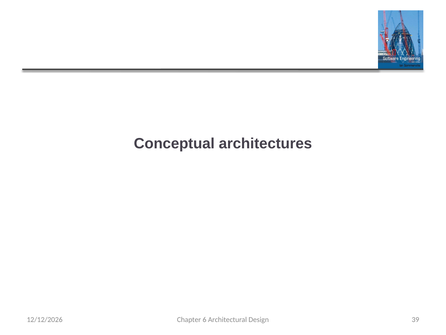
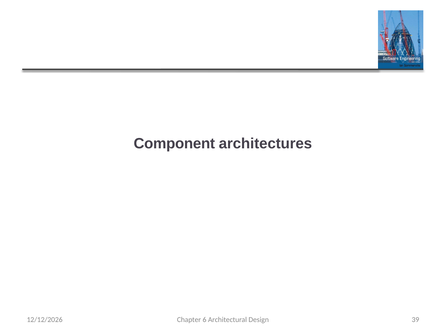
Conceptual: Conceptual -> Component (174, 143)
